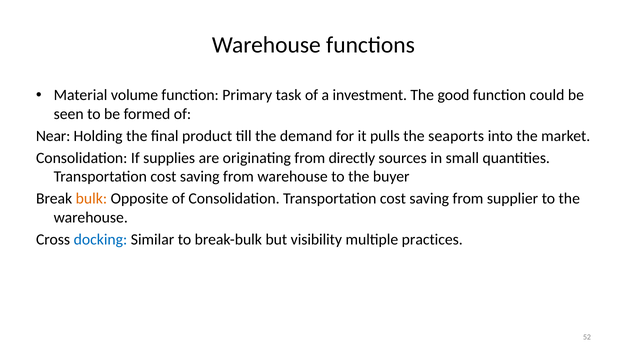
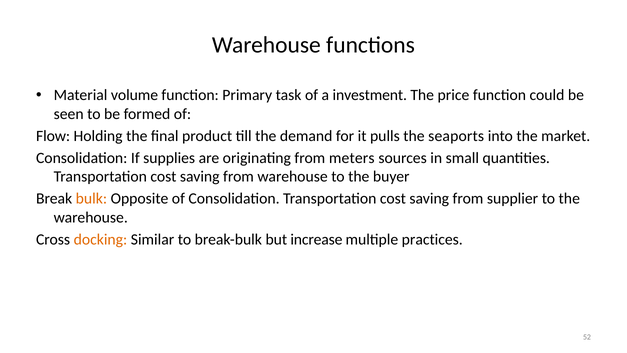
good: good -> price (453, 95)
Near: Near -> Flow (53, 136)
directly: directly -> meters (352, 158)
docking colour: blue -> orange (100, 239)
visibility: visibility -> increase (316, 239)
